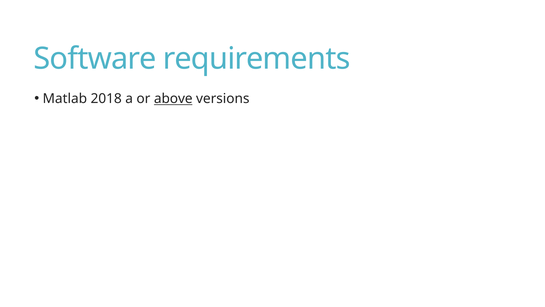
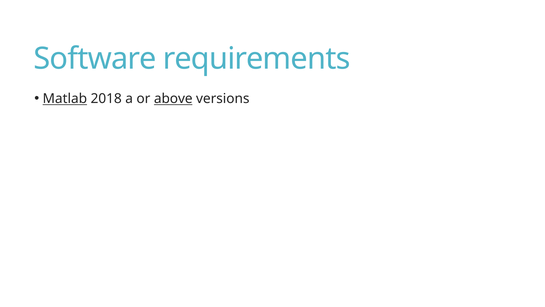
Matlab underline: none -> present (65, 99)
